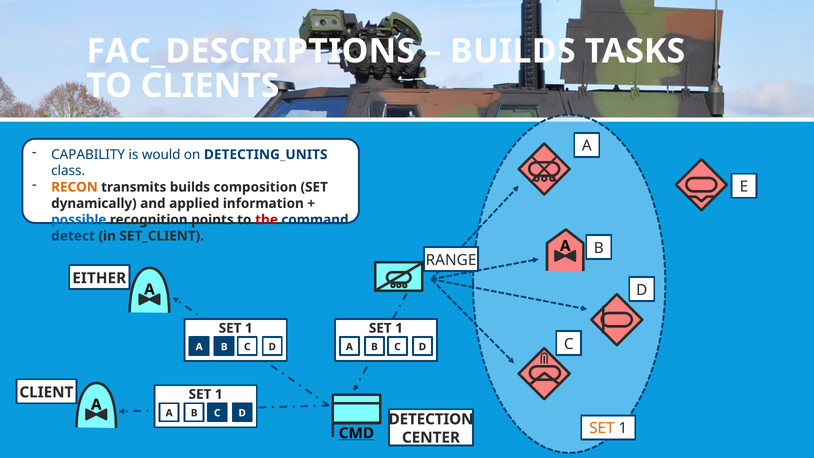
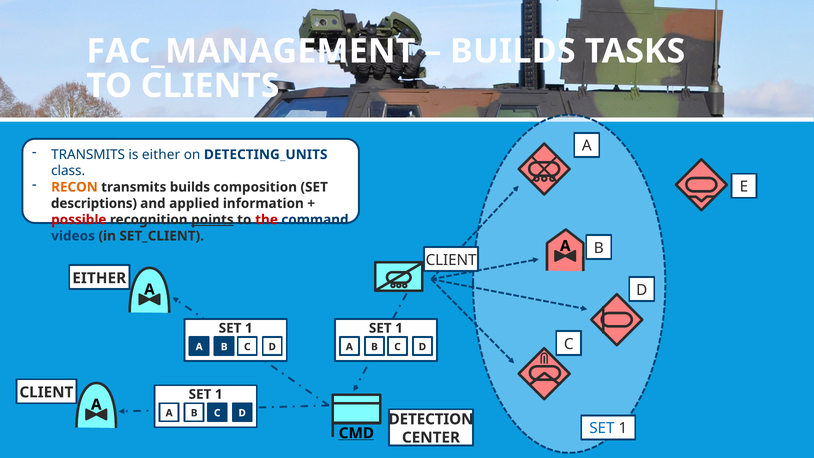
FAC_DESCRIPTIONS: FAC_DESCRIPTIONS -> FAC_MANAGEMENT (251, 51)
CAPABILITY: CAPABILITY -> TRANSMITS (88, 155)
is would: would -> either (161, 155)
dynamically: dynamically -> descriptions (94, 203)
possible colour: blue -> red (79, 220)
points underline: none -> present (212, 220)
detect: detect -> videos (73, 236)
RANGE: RANGE -> CLIENT (451, 260)
SET colour: orange -> blue (602, 428)
